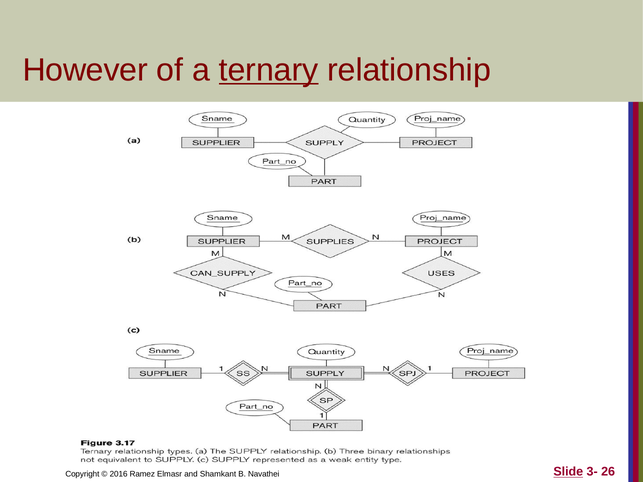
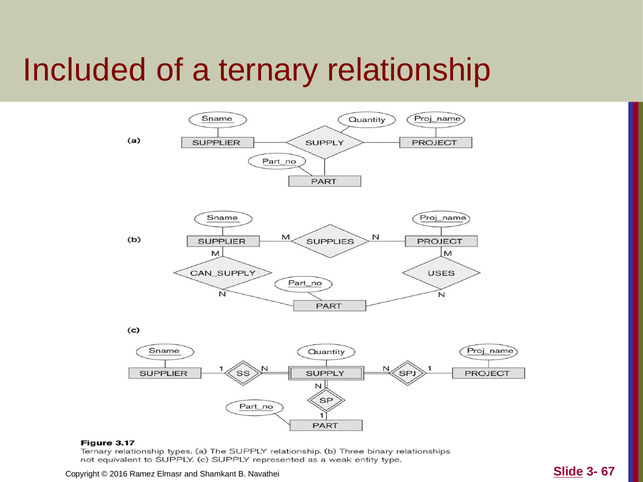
However: However -> Included (85, 70)
ternary underline: present -> none (269, 70)
26: 26 -> 67 (608, 472)
